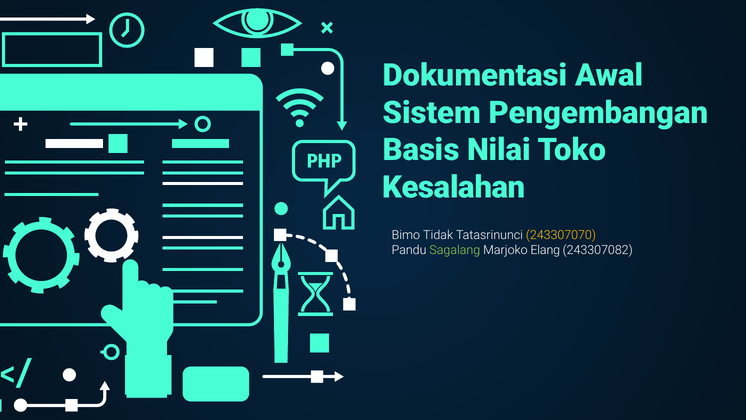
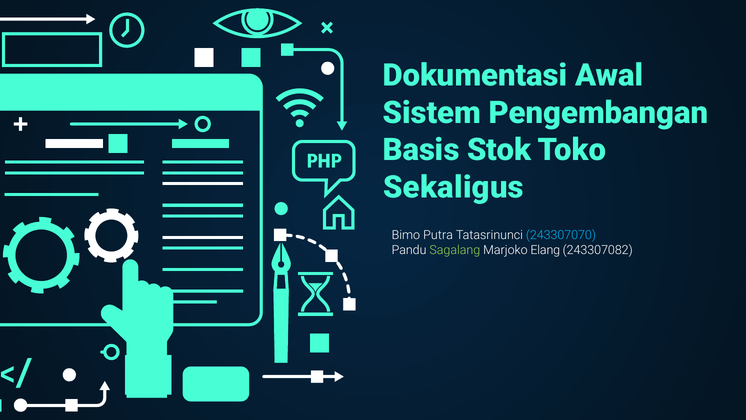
Nilai: Nilai -> Stok (499, 150)
Kesalahan: Kesalahan -> Sekaligus (453, 187)
Tidak: Tidak -> Putra (438, 235)
243307070 colour: yellow -> light blue (561, 235)
